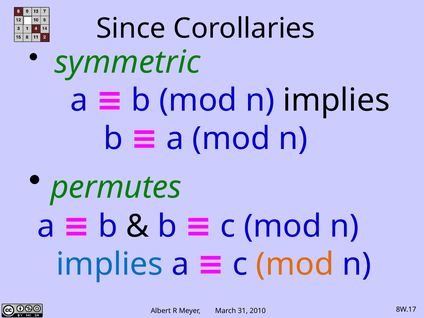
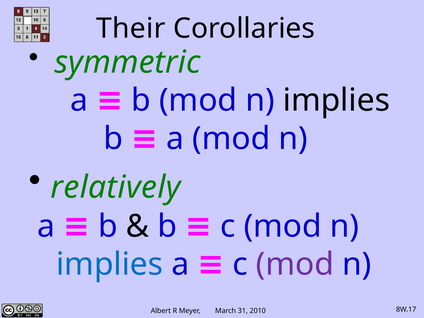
Since: Since -> Their (131, 28)
permutes: permutes -> relatively (116, 187)
mod colour: orange -> purple (295, 264)
